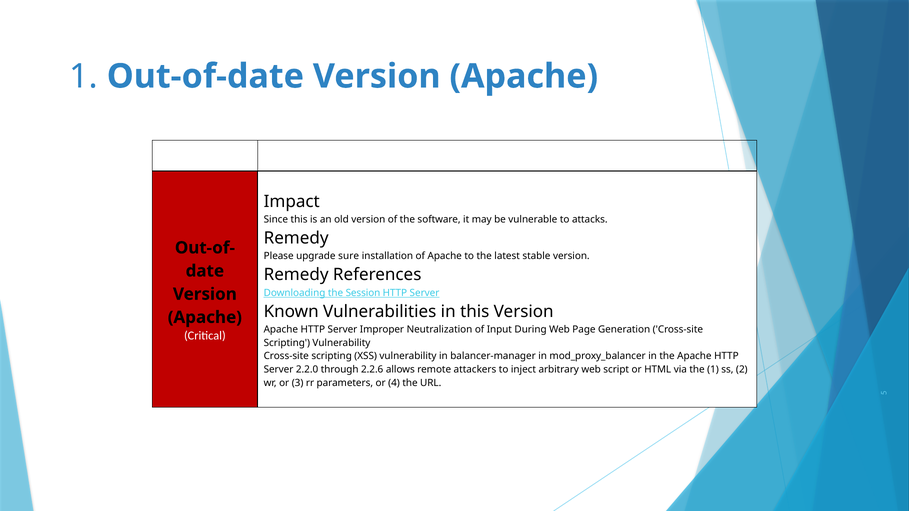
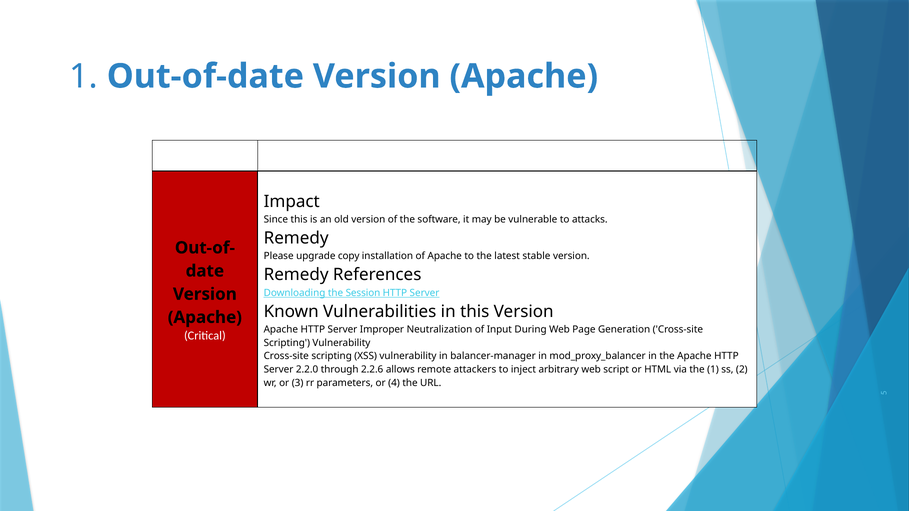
sure: sure -> copy (349, 256)
